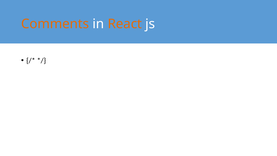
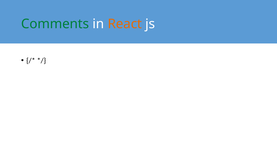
Comments colour: orange -> green (55, 24)
